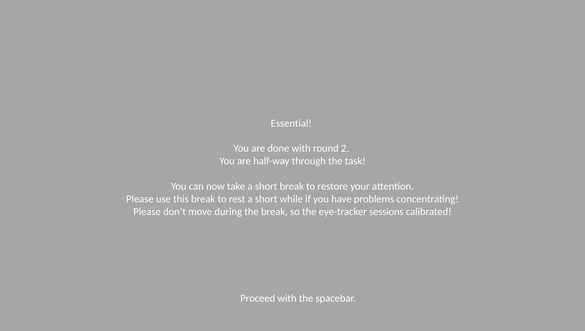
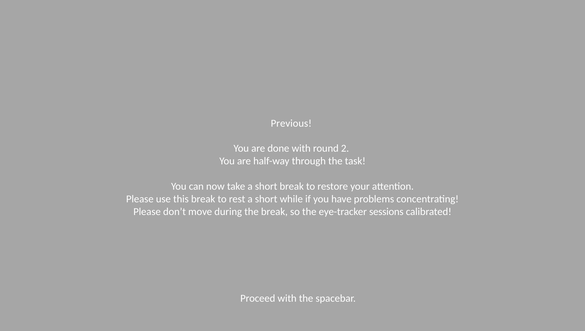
Essential: Essential -> Previous (291, 123)
